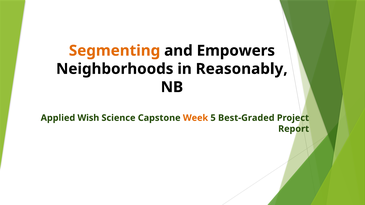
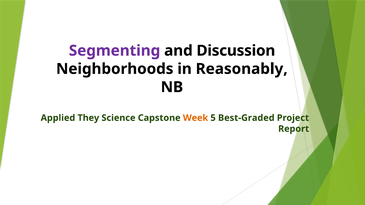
Segmenting colour: orange -> purple (115, 51)
Empowers: Empowers -> Discussion (236, 51)
Wish: Wish -> They (88, 118)
